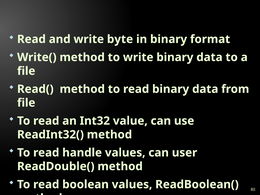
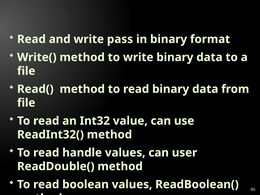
byte: byte -> pass (120, 39)
